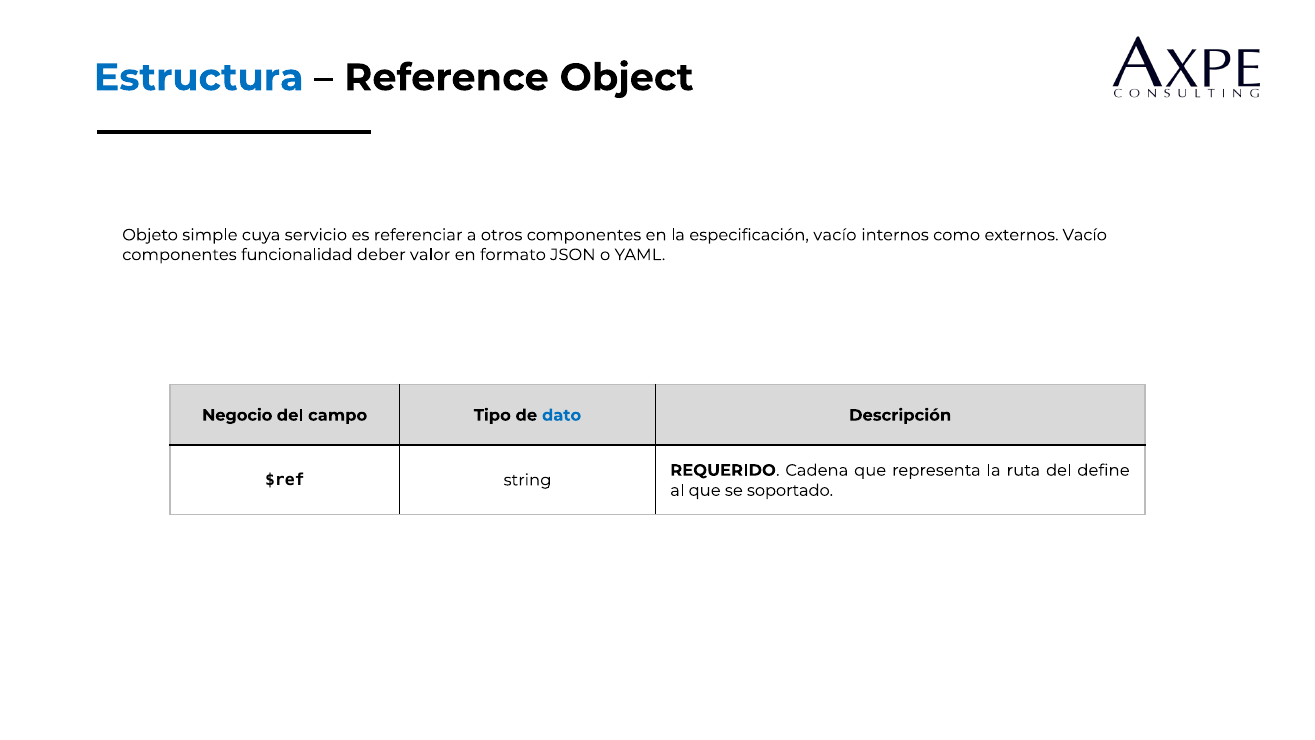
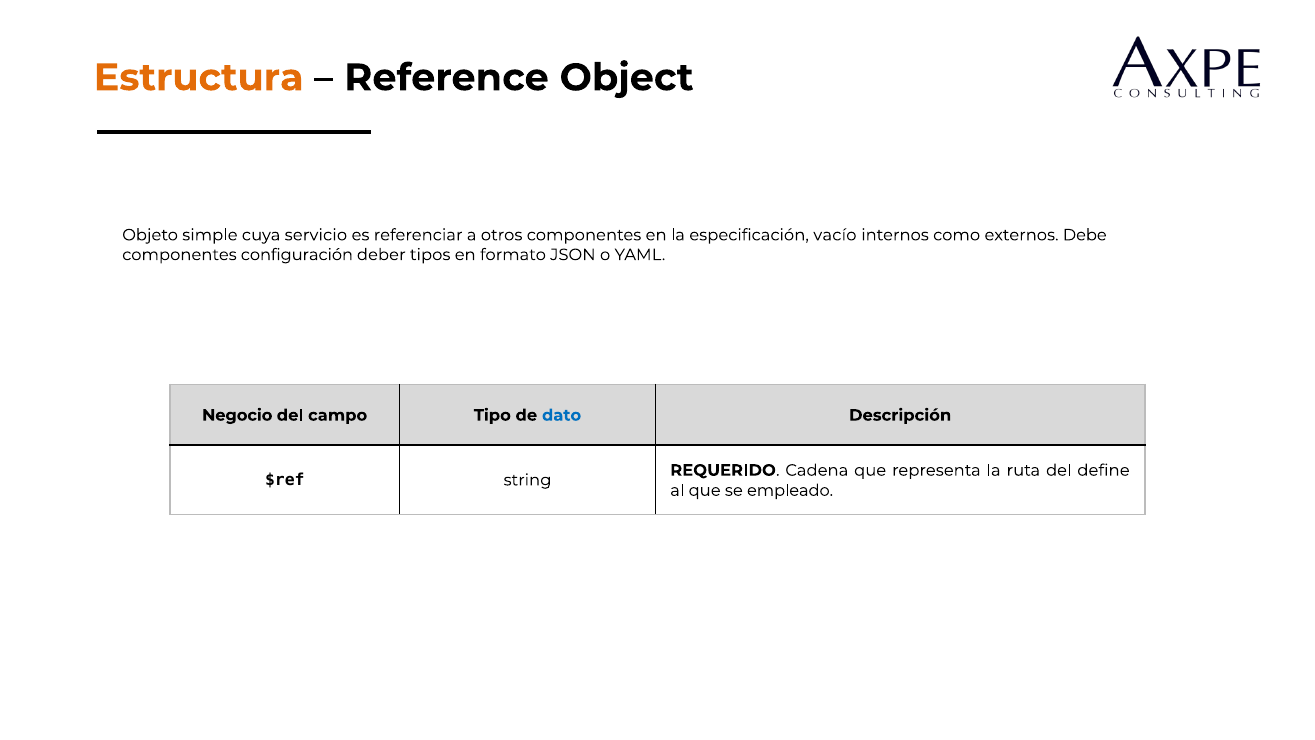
Estructura colour: blue -> orange (199, 78)
externos Vacío: Vacío -> Debe (1085, 235)
funcionalidad: funcionalidad -> configuración (297, 255)
valor: valor -> tipos (430, 255)
soportado: soportado -> empleado (790, 490)
